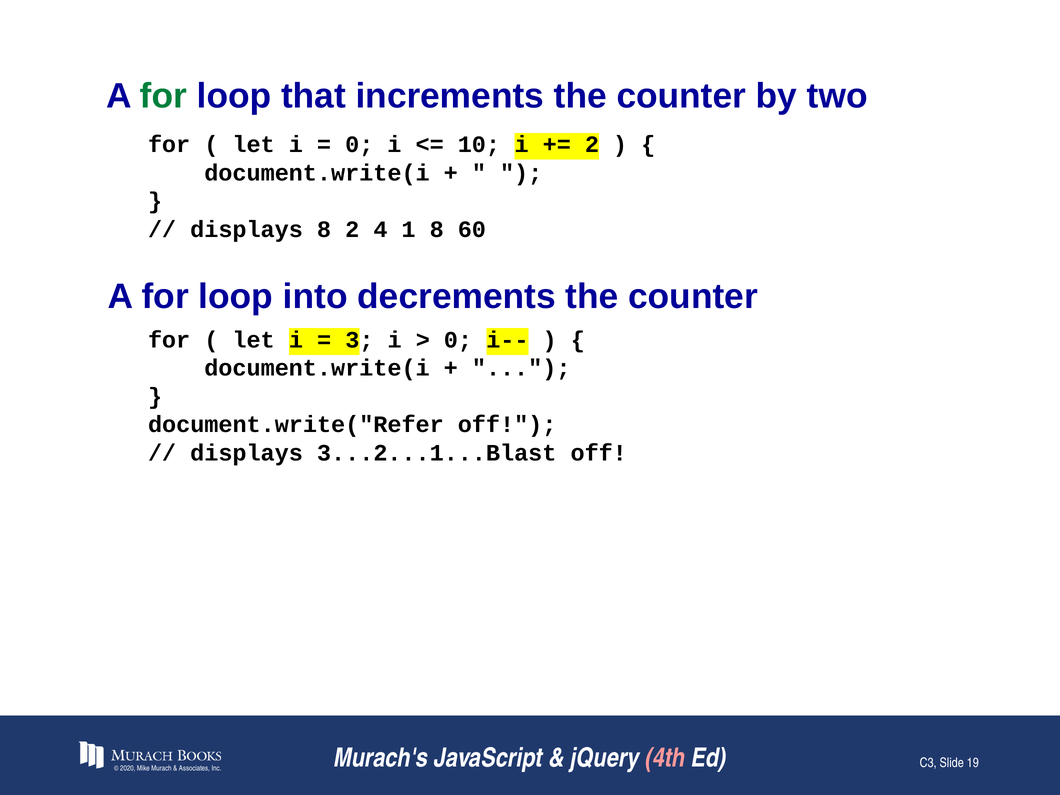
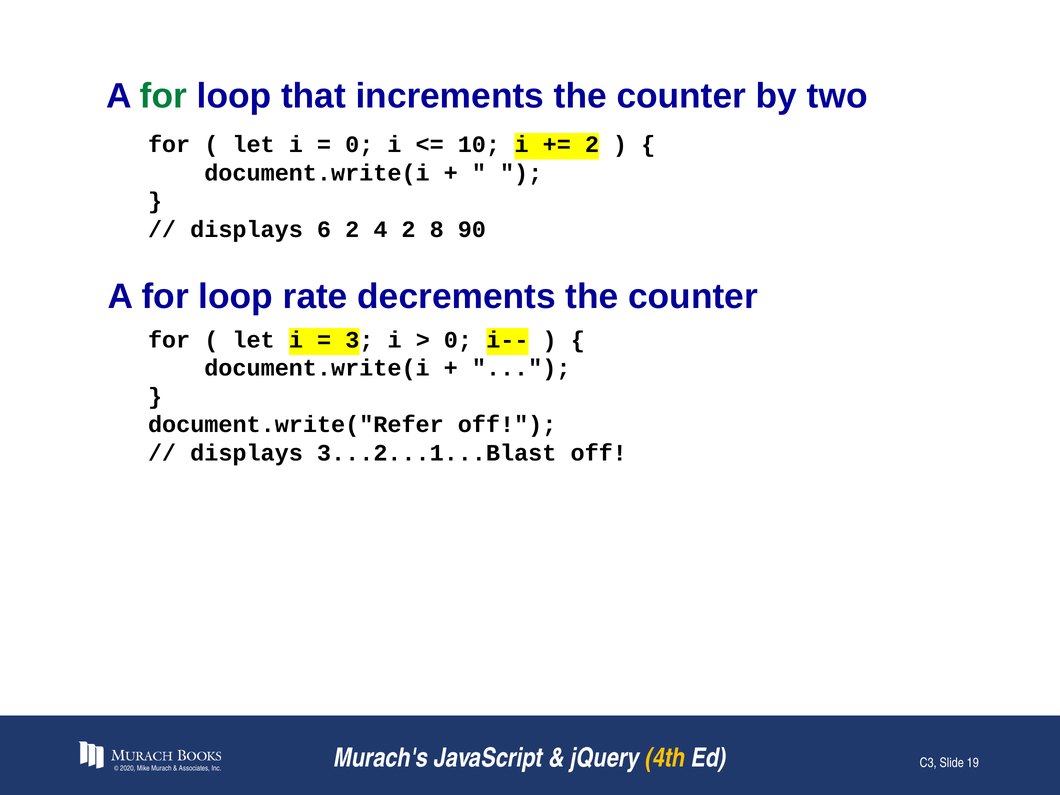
displays 8: 8 -> 6 (324, 229)
4 1: 1 -> 2 (409, 229)
60: 60 -> 90 (472, 229)
into: into -> rate (315, 297)
4th colour: pink -> yellow (665, 758)
